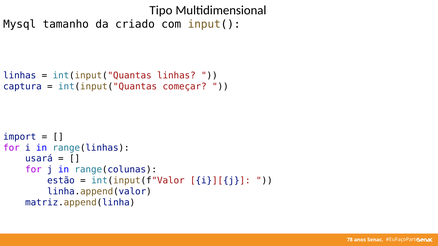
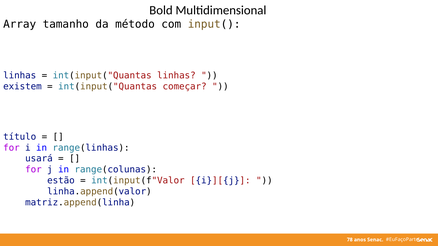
Tipo: Tipo -> Bold (161, 10)
Mysql: Mysql -> Array (20, 24)
criado: criado -> método (135, 24)
captura: captura -> existem (22, 87)
import: import -> título (20, 137)
